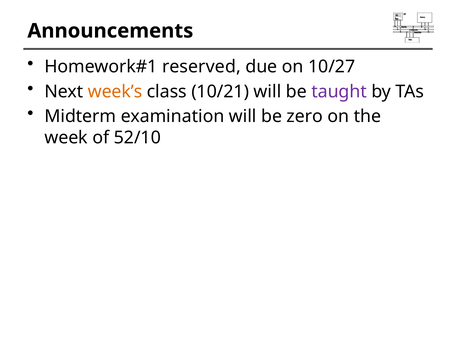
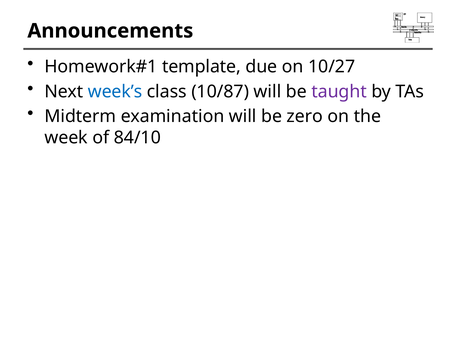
reserved: reserved -> template (201, 67)
week’s colour: orange -> blue (115, 92)
10/21: 10/21 -> 10/87 (220, 92)
52/10: 52/10 -> 84/10 (137, 138)
